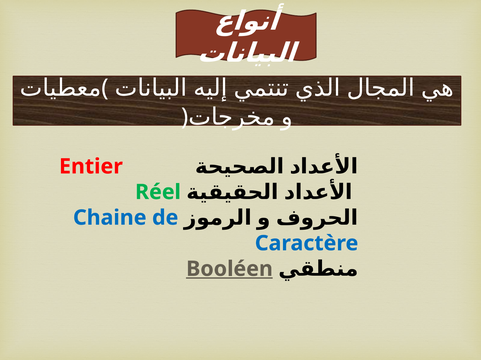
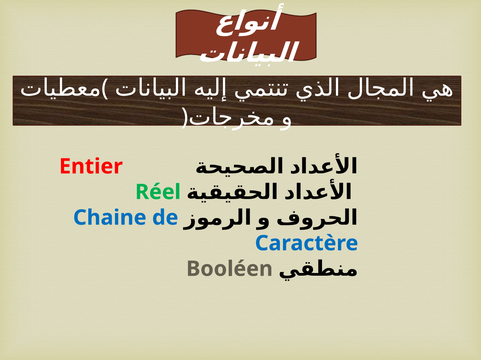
Booléen underline: present -> none (229, 269)
